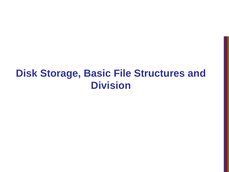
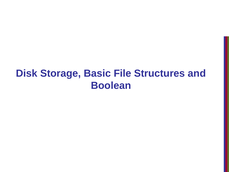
Division: Division -> Boolean (111, 85)
